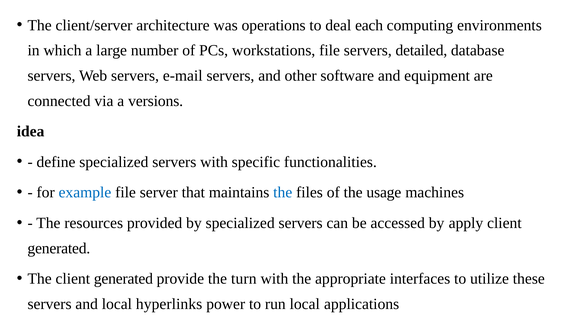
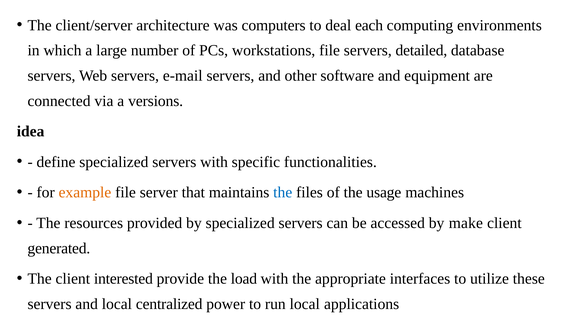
operations: operations -> computers (274, 25)
example colour: blue -> orange (85, 192)
apply: apply -> make (466, 223)
The client generated: generated -> interested (123, 279)
turn: turn -> load (244, 279)
hyperlinks: hyperlinks -> centralized (169, 304)
